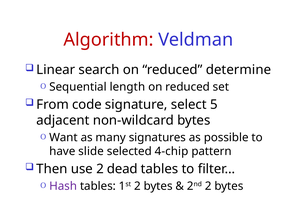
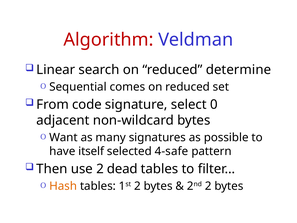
length: length -> comes (127, 87)
5: 5 -> 0 (214, 104)
slide: slide -> itself (91, 151)
4-chip: 4-chip -> 4-safe (172, 151)
Hash colour: purple -> orange (63, 186)
